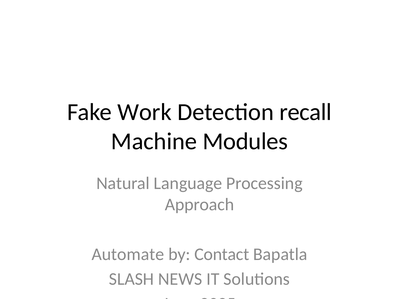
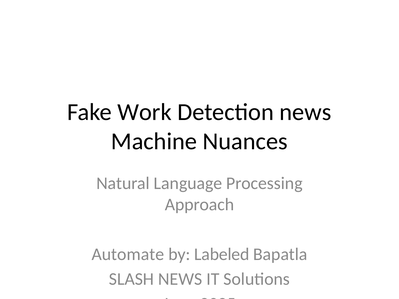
Detection recall: recall -> news (305, 112)
Modules: Modules -> Nuances (245, 141)
Contact: Contact -> Labeled (222, 254)
